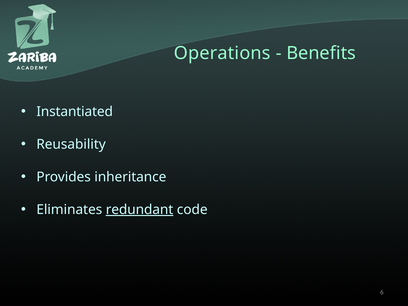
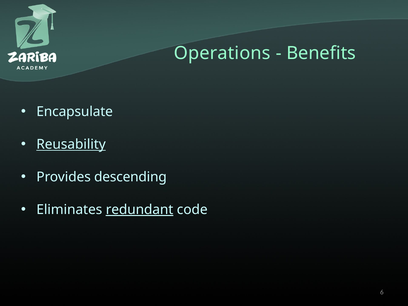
Instantiated: Instantiated -> Encapsulate (75, 112)
Reusability underline: none -> present (71, 144)
inheritance: inheritance -> descending (130, 177)
